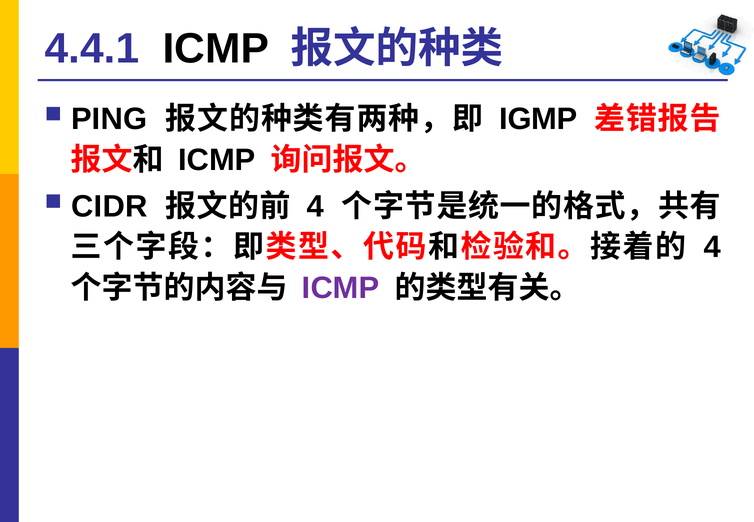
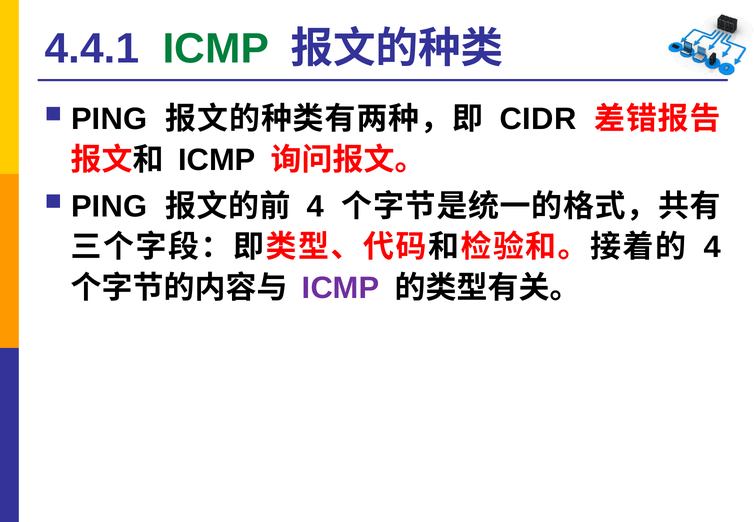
ICMP colour: black -> green (216, 49)
IGMP: IGMP -> CIDR (538, 119)
CIDR: CIDR -> PING (109, 206)
